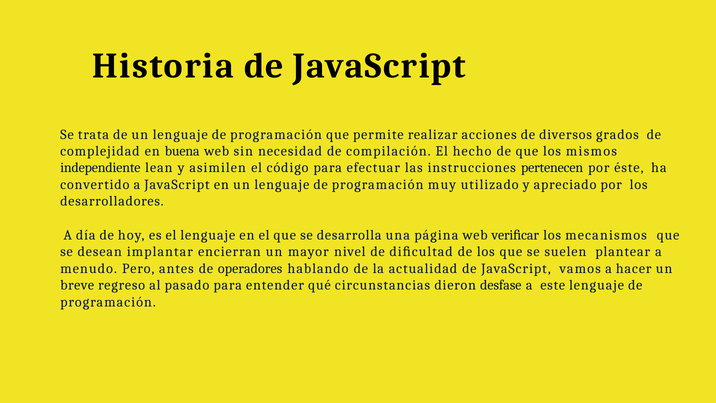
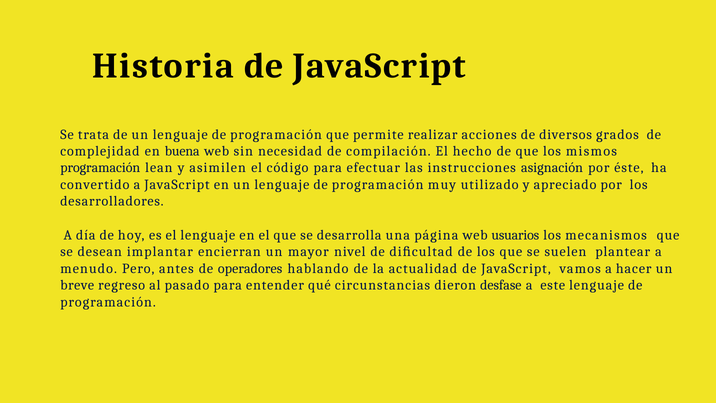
independiente: independiente -> programación (100, 168)
pertenecen: pertenecen -> asignación (552, 168)
veriﬁcar: veriﬁcar -> usuarios (515, 235)
